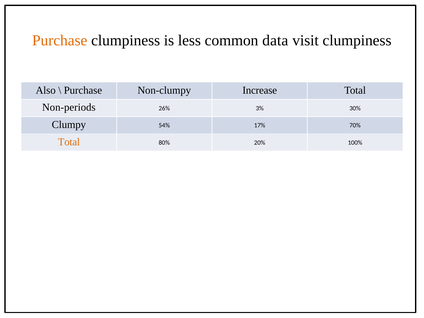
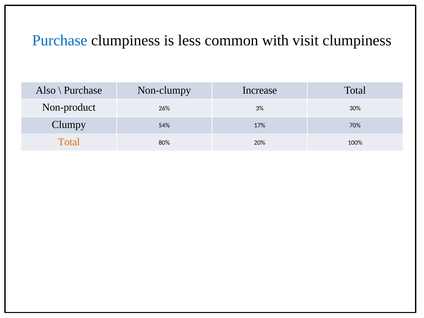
Purchase colour: orange -> blue (60, 40)
data: data -> with (275, 40)
Non-periods: Non-periods -> Non-product (69, 107)
